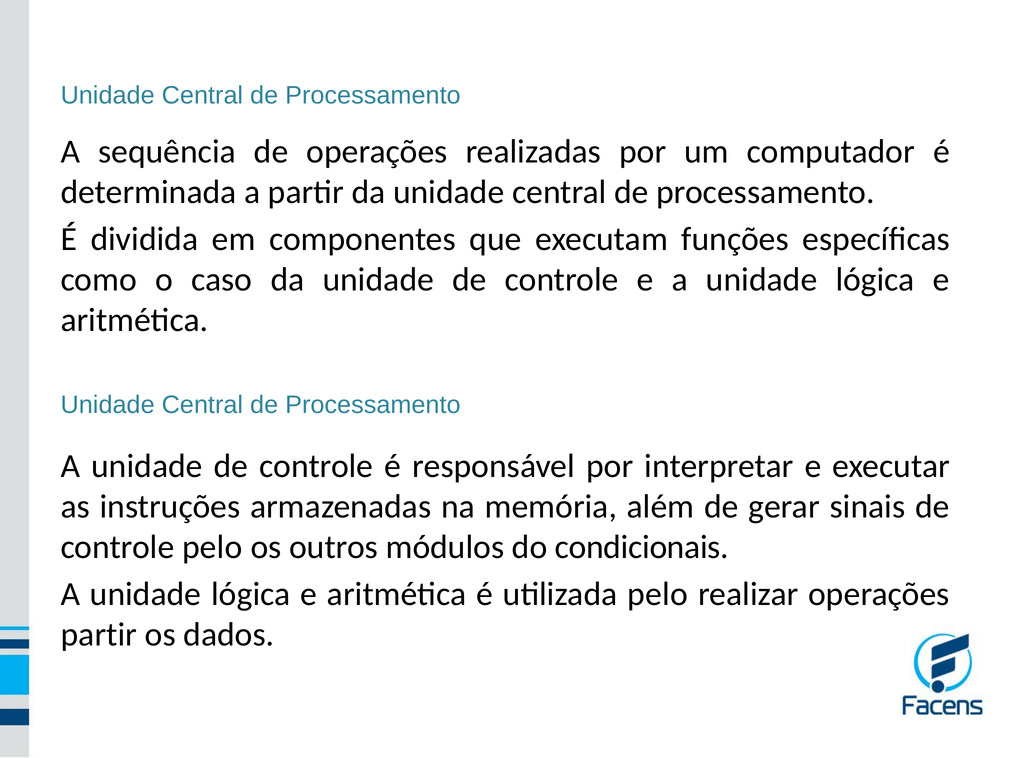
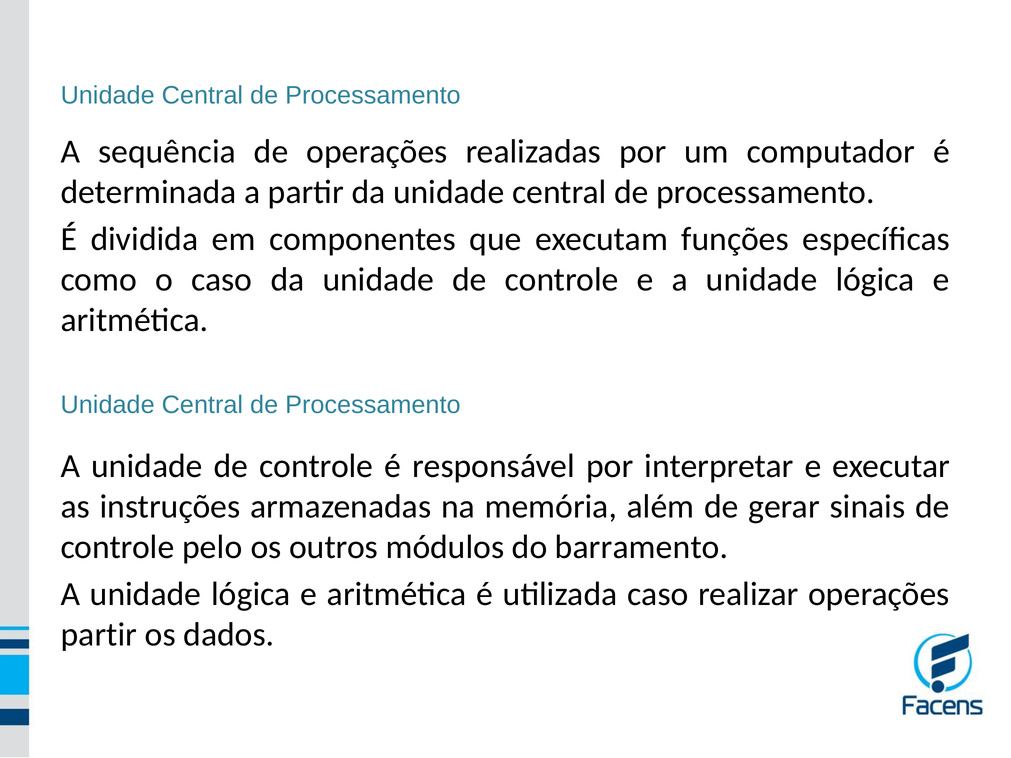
condicionais: condicionais -> barramento (642, 547)
utilizada pelo: pelo -> caso (658, 594)
